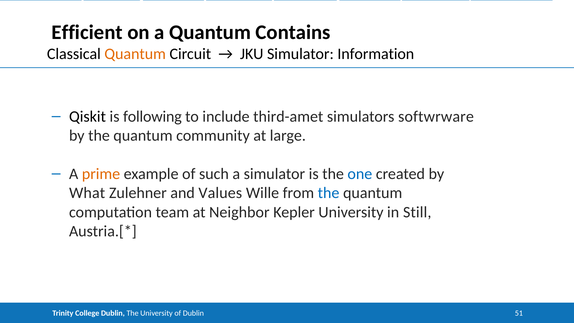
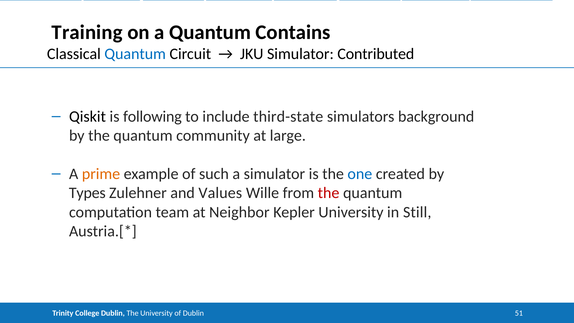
Efficient: Efficient -> Training (87, 32)
Quantum colour: orange -> blue (135, 54)
Information: Information -> Contributed (376, 54)
third-amet: third-amet -> third-state (288, 116)
simulators softwrware: softwrware -> background (436, 116)
What: What -> Types (87, 193)
the colour: blue -> red (329, 193)
